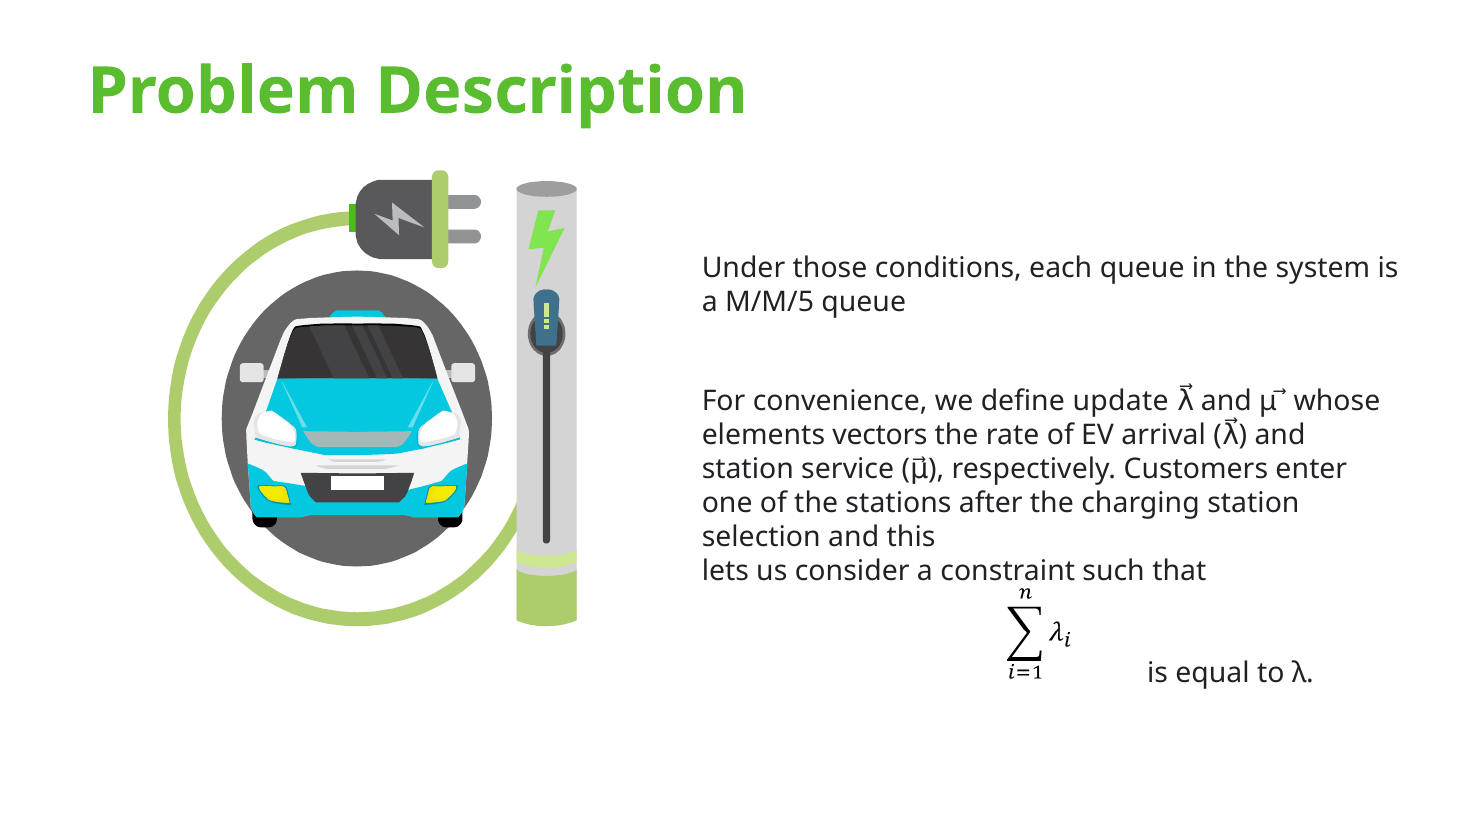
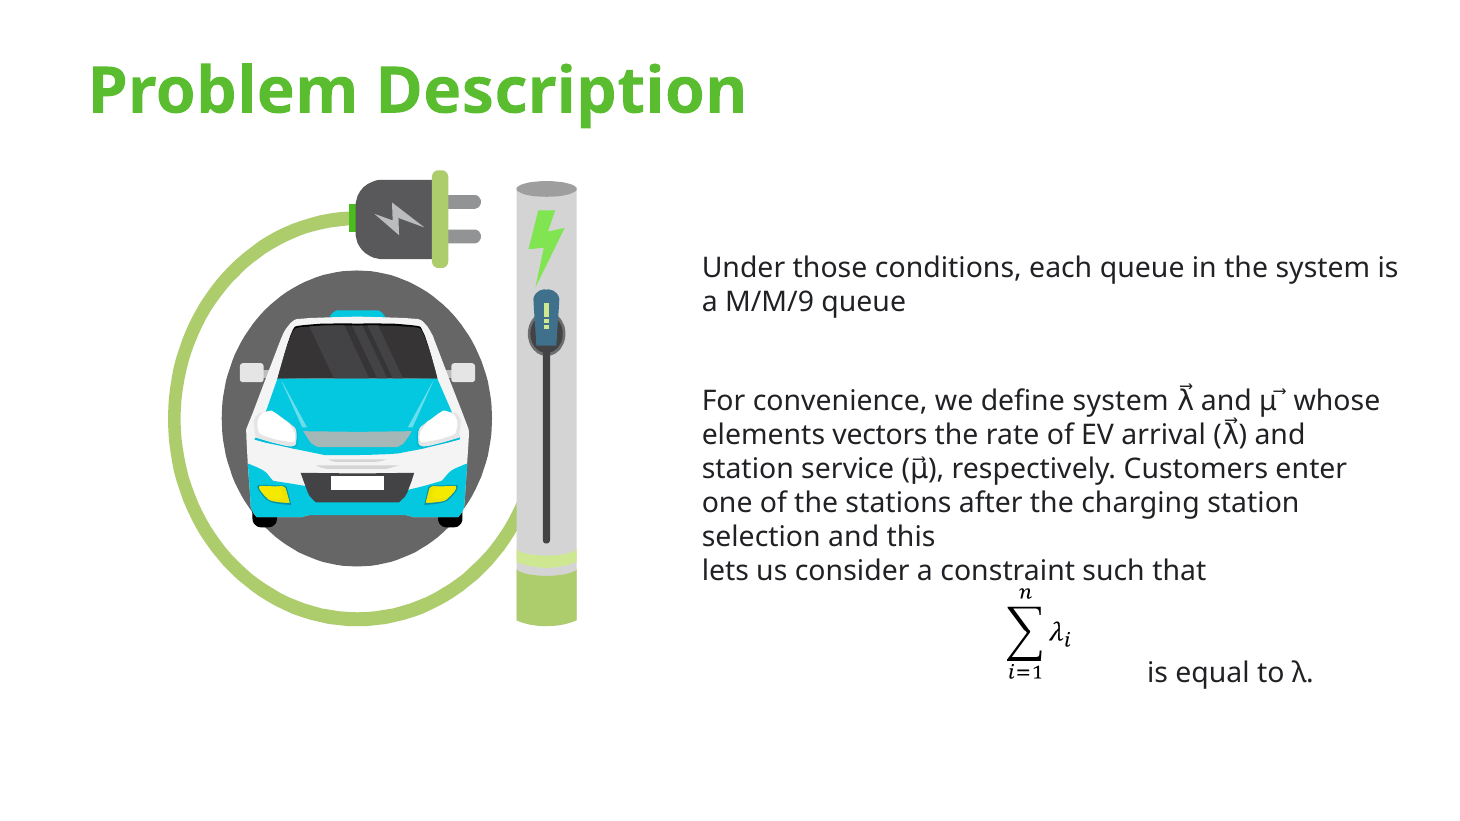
M/M/5: M/M/5 -> M/M/9 (770, 302)
define update: update -> system (1121, 401)
